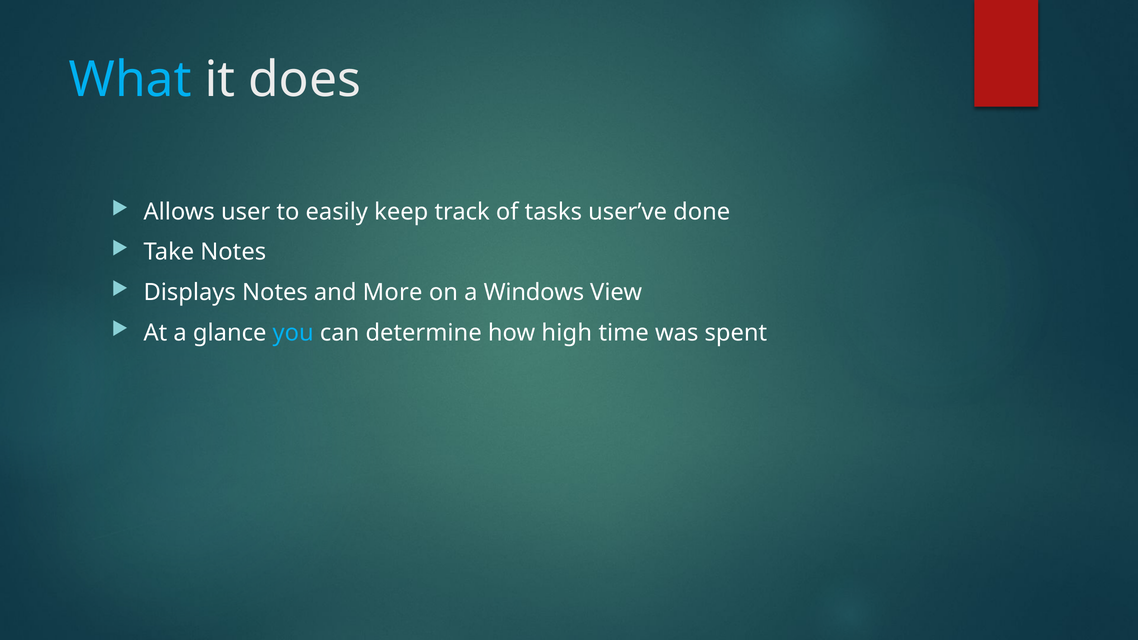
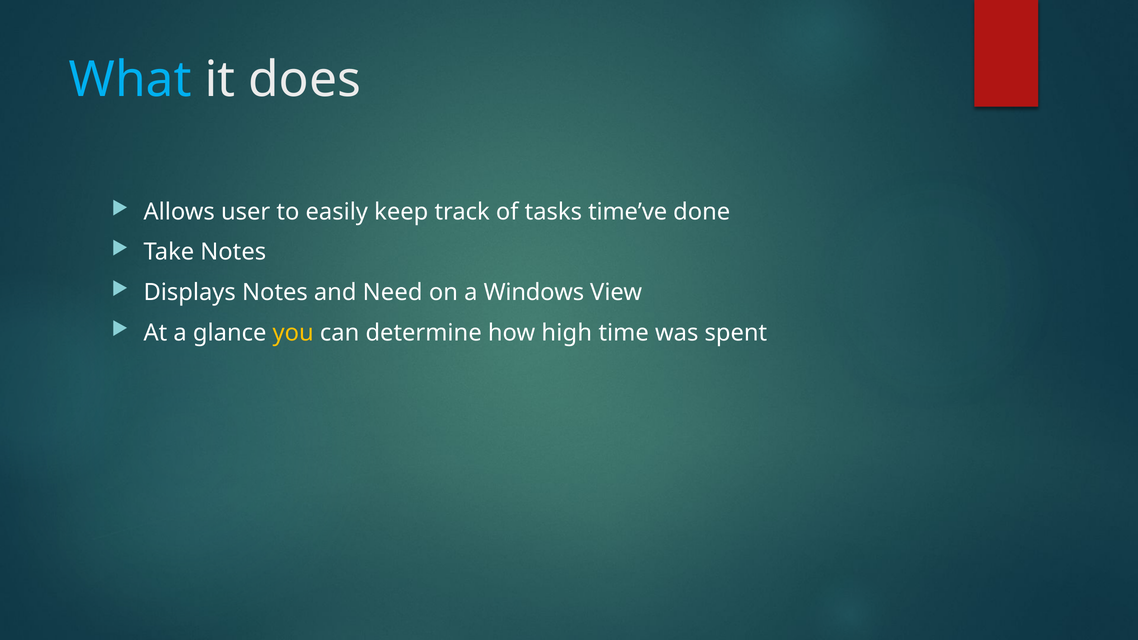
user’ve: user’ve -> time’ve (628, 212)
More: More -> Need (393, 292)
you colour: light blue -> yellow (293, 333)
